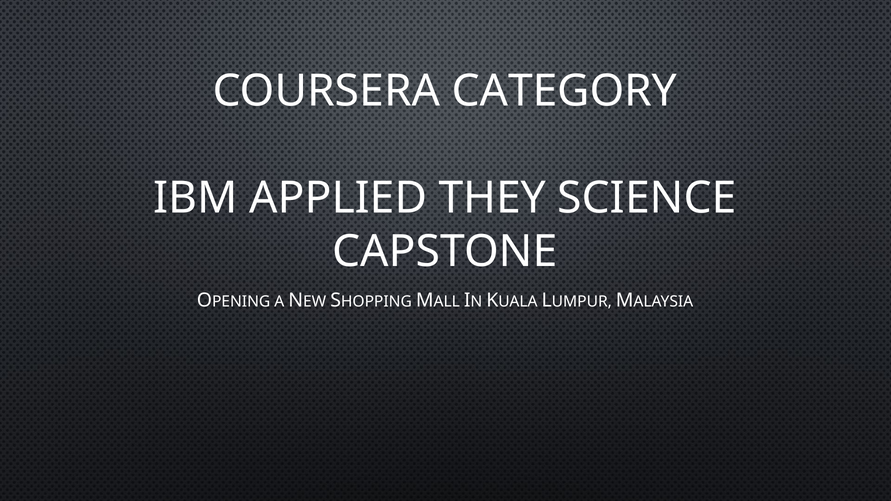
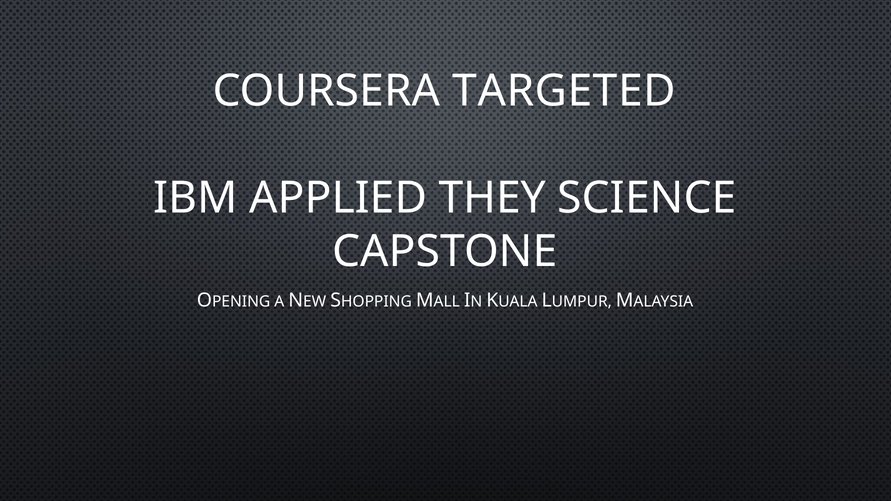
CATEGORY: CATEGORY -> TARGETED (564, 91)
